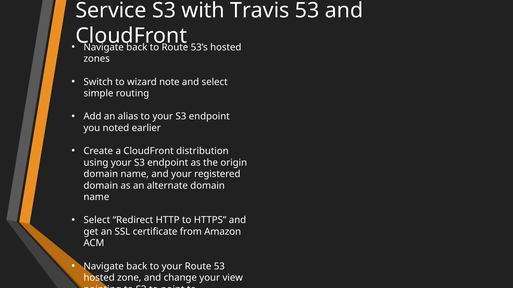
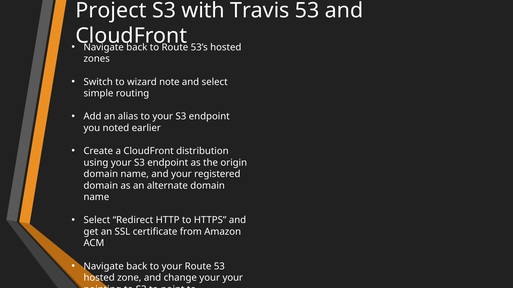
Service: Service -> Project (111, 10)
your view: view -> your (233, 278)
